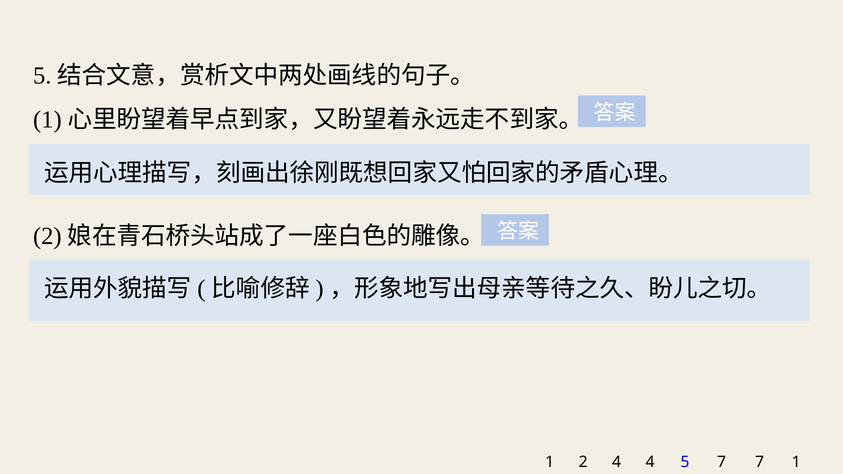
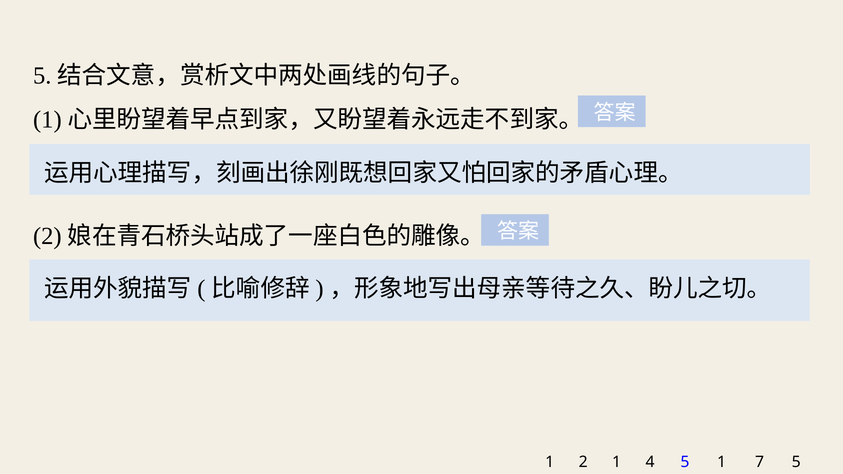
2 4: 4 -> 1 (617, 462)
5 7: 7 -> 1 (722, 462)
7 1: 1 -> 5 (796, 462)
